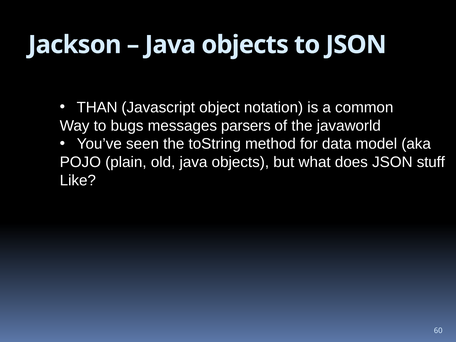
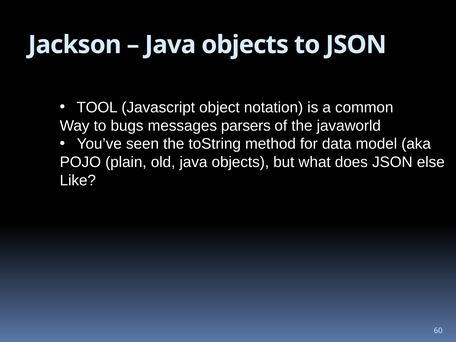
THAN: THAN -> TOOL (97, 107)
stuff: stuff -> else (431, 162)
